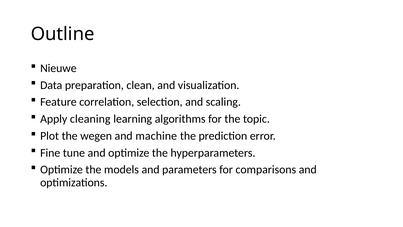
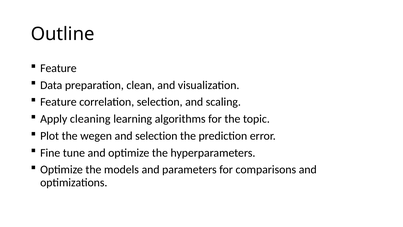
Nieuwe: Nieuwe -> Feature (58, 68)
and machine: machine -> selection (156, 136)
